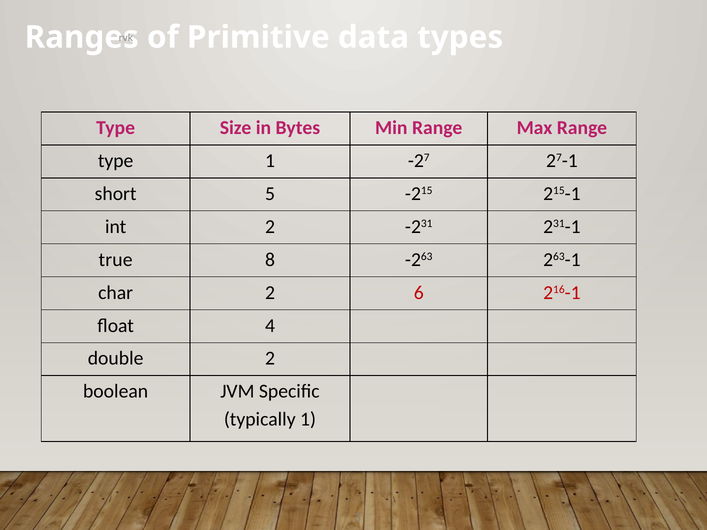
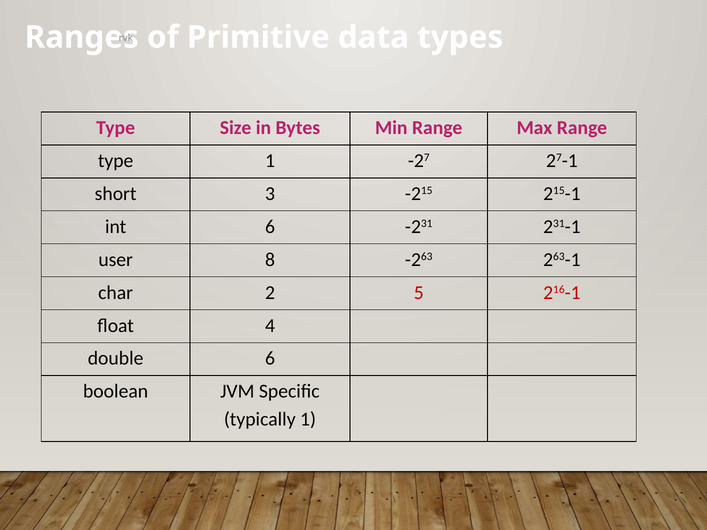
short 5: 5 -> 3 (270, 194)
int 2: 2 -> 6 (270, 227)
true: true -> user (116, 260)
6: 6 -> 5 (419, 293)
double 2: 2 -> 6 (270, 359)
